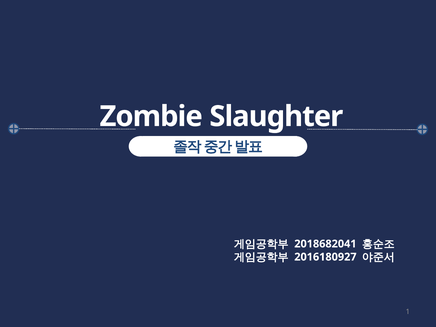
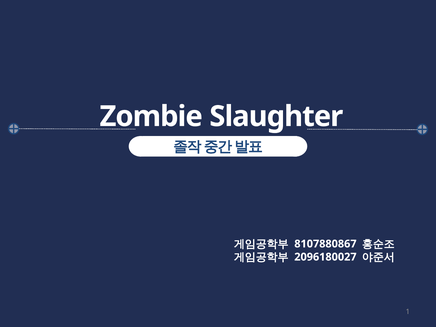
2018682041: 2018682041 -> 8107880867 (325, 244)
2016180927: 2016180927 -> 2096180027 (325, 257)
